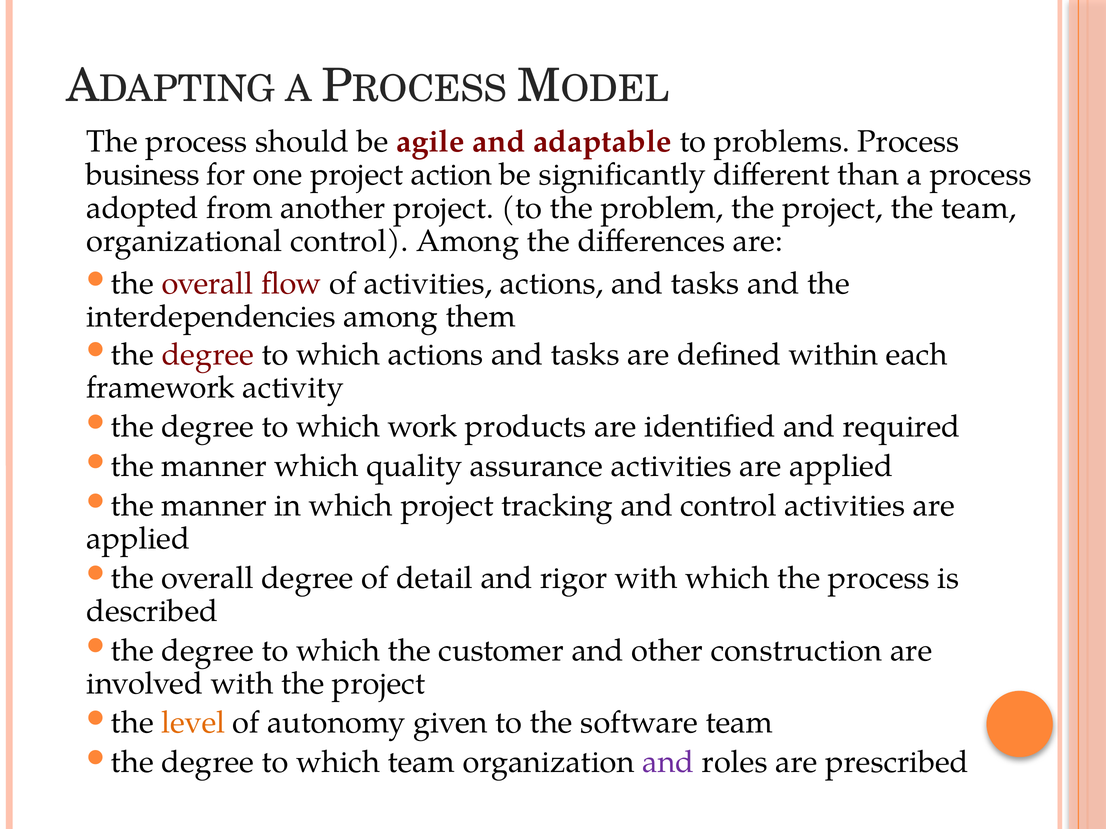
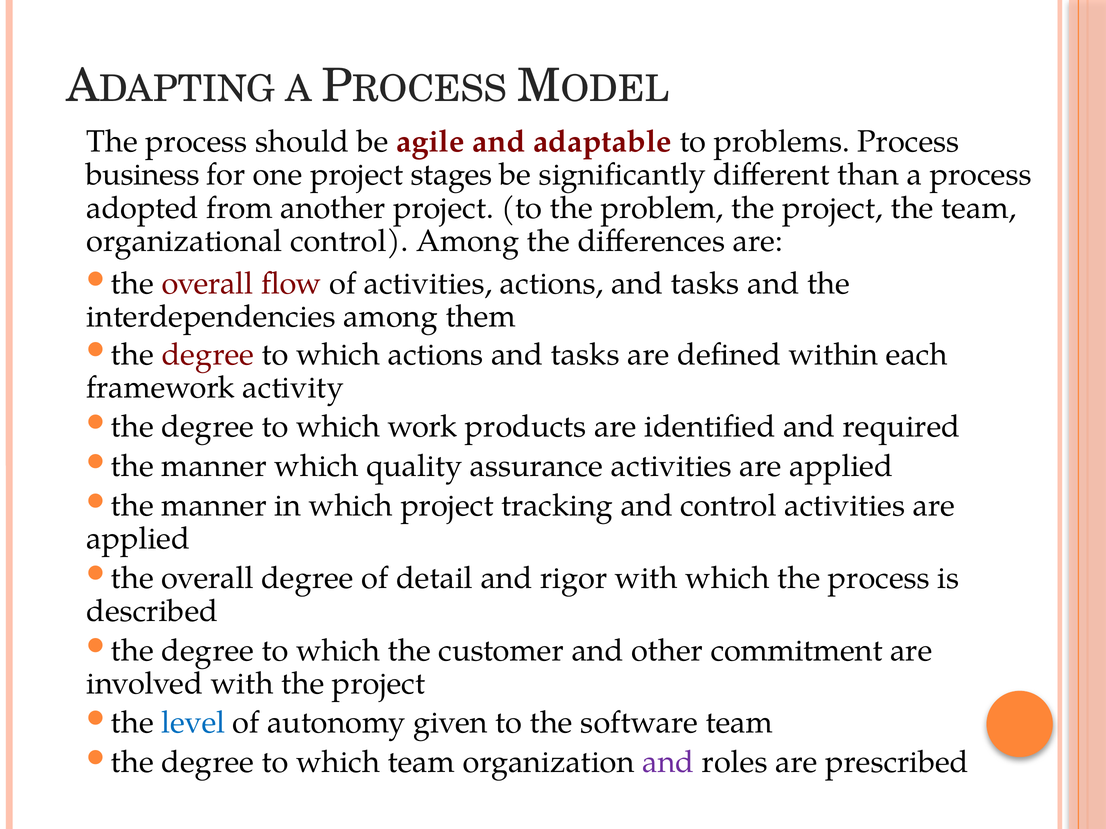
action: action -> stages (452, 175)
construction: construction -> commitment (797, 651)
level colour: orange -> blue (193, 723)
